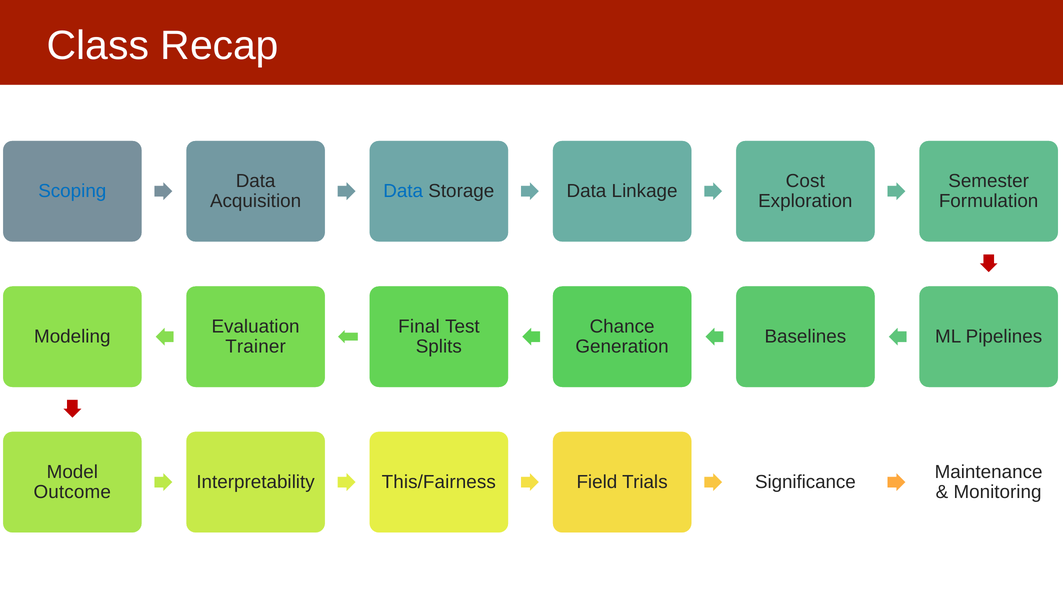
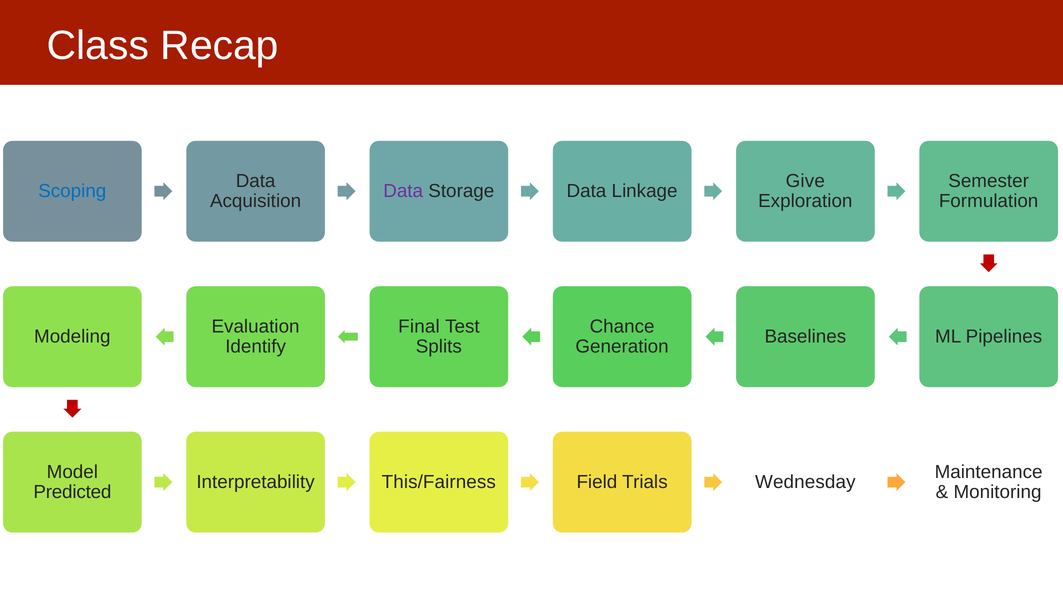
Cost: Cost -> Give (805, 181)
Data colour: blue -> purple (403, 191)
Trainer: Trainer -> Identify (256, 347)
Significance: Significance -> Wednesday (805, 482)
Outcome: Outcome -> Predicted (72, 492)
